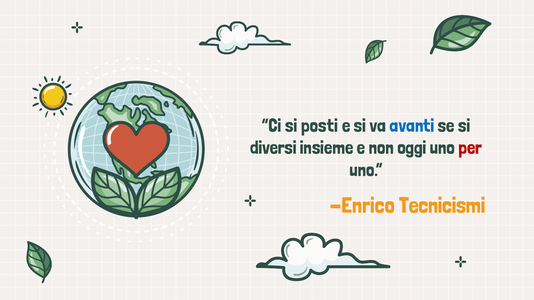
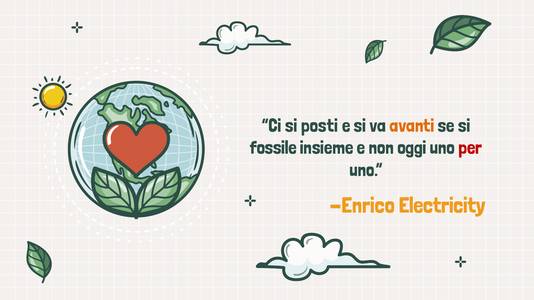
avanti colour: blue -> orange (412, 126)
diversi: diversi -> fossile (273, 148)
Tecnicismi: Tecnicismi -> Electricity (442, 206)
